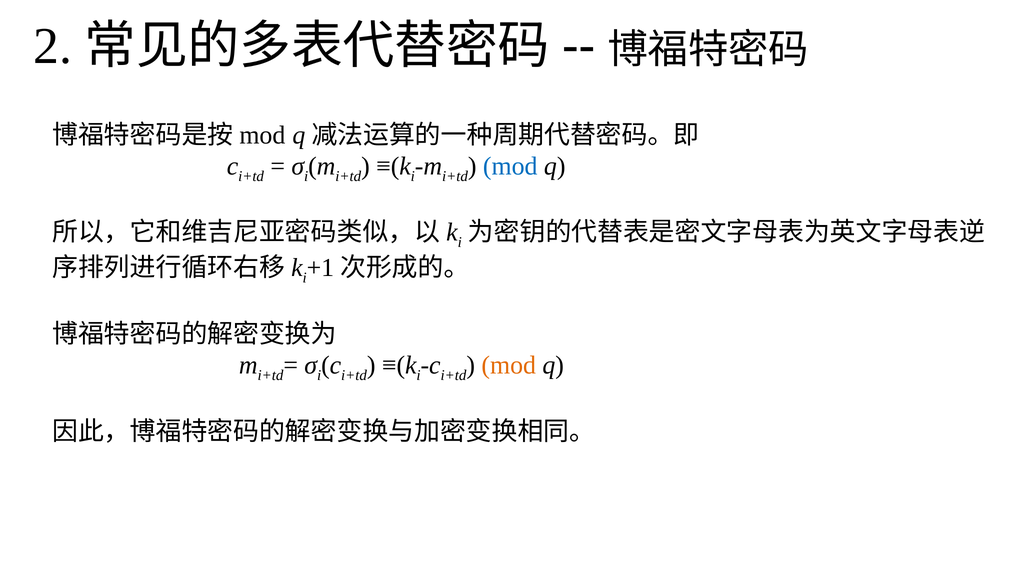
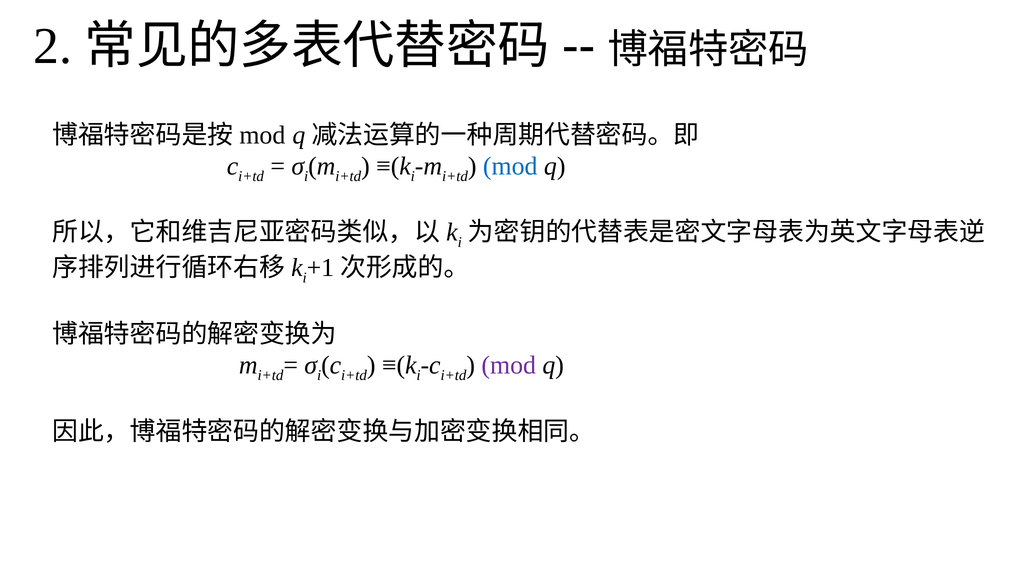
mod colour: orange -> purple (509, 365)
